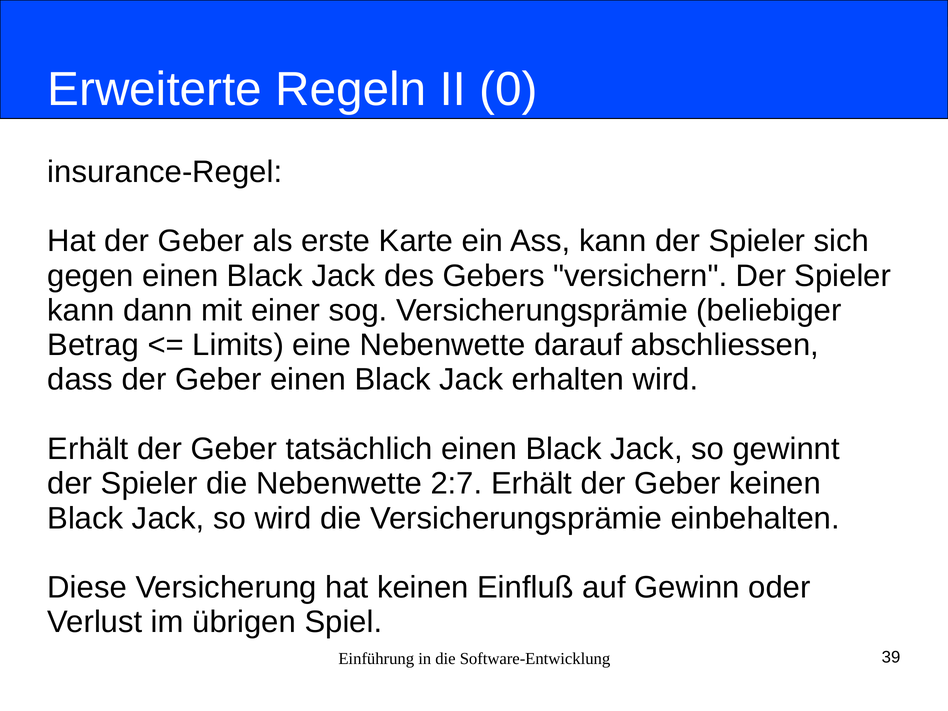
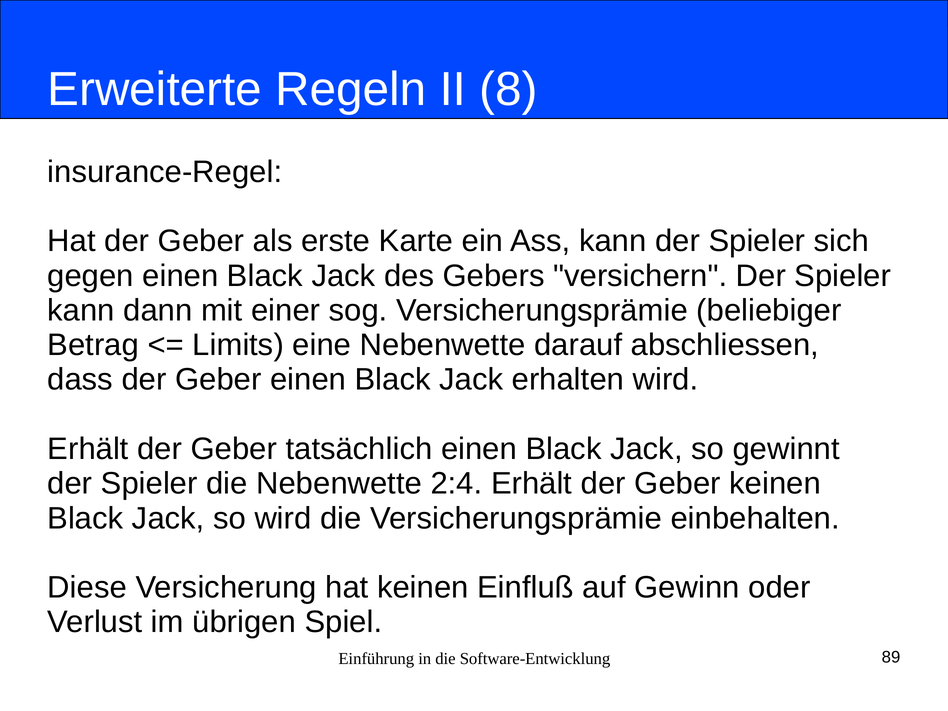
0: 0 -> 8 (509, 90)
2:7: 2:7 -> 2:4 (456, 484)
39: 39 -> 89 (891, 657)
